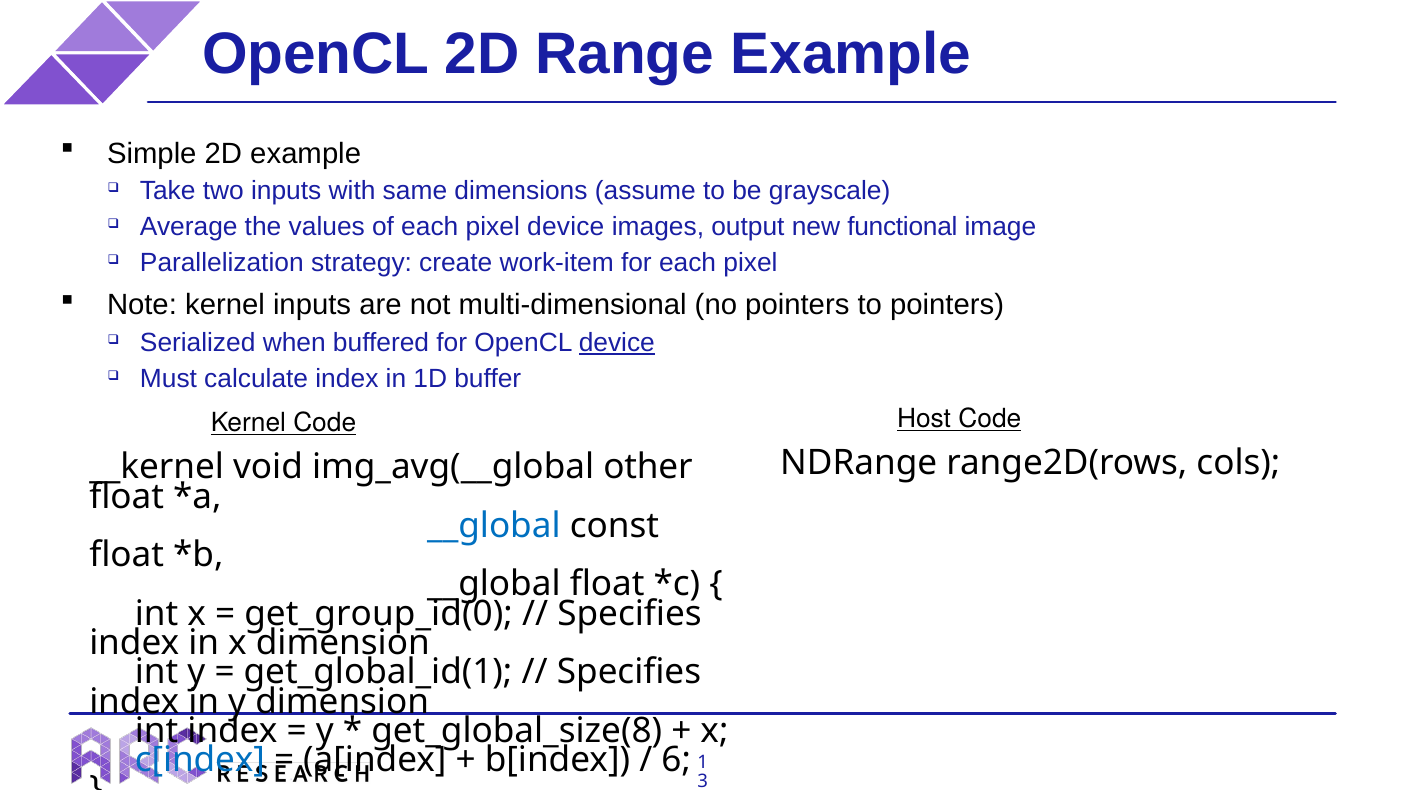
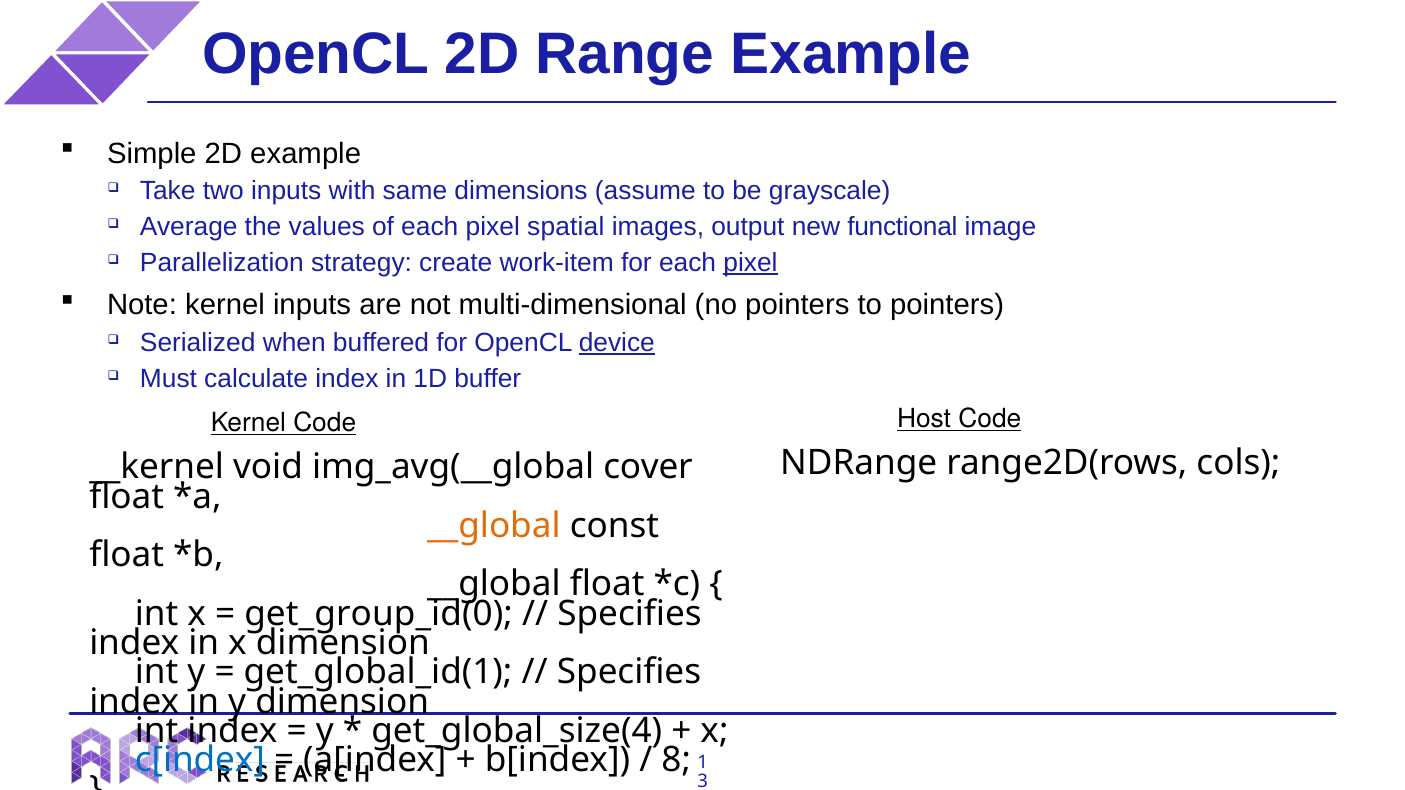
pixel device: device -> spatial (566, 227)
pixel underline: none -> present (750, 263)
other: other -> cover (648, 467)
__global colour: blue -> orange (494, 526)
get_global_size(8: get_global_size(8 -> get_global_size(4 (517, 731)
6: 6 -> 8 (676, 760)
